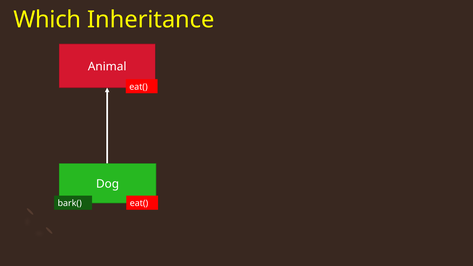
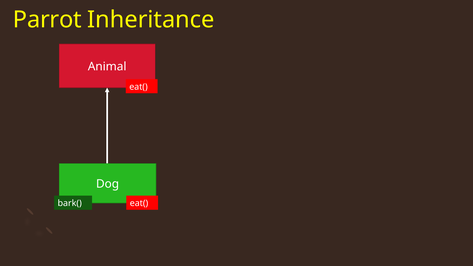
Which: Which -> Parrot (47, 20)
